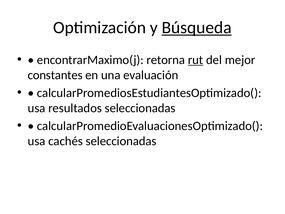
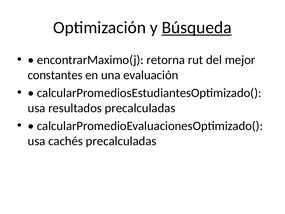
rut underline: present -> none (196, 60)
resultados seleccionadas: seleccionadas -> precalculadas (140, 108)
cachés seleccionadas: seleccionadas -> precalculadas (121, 141)
